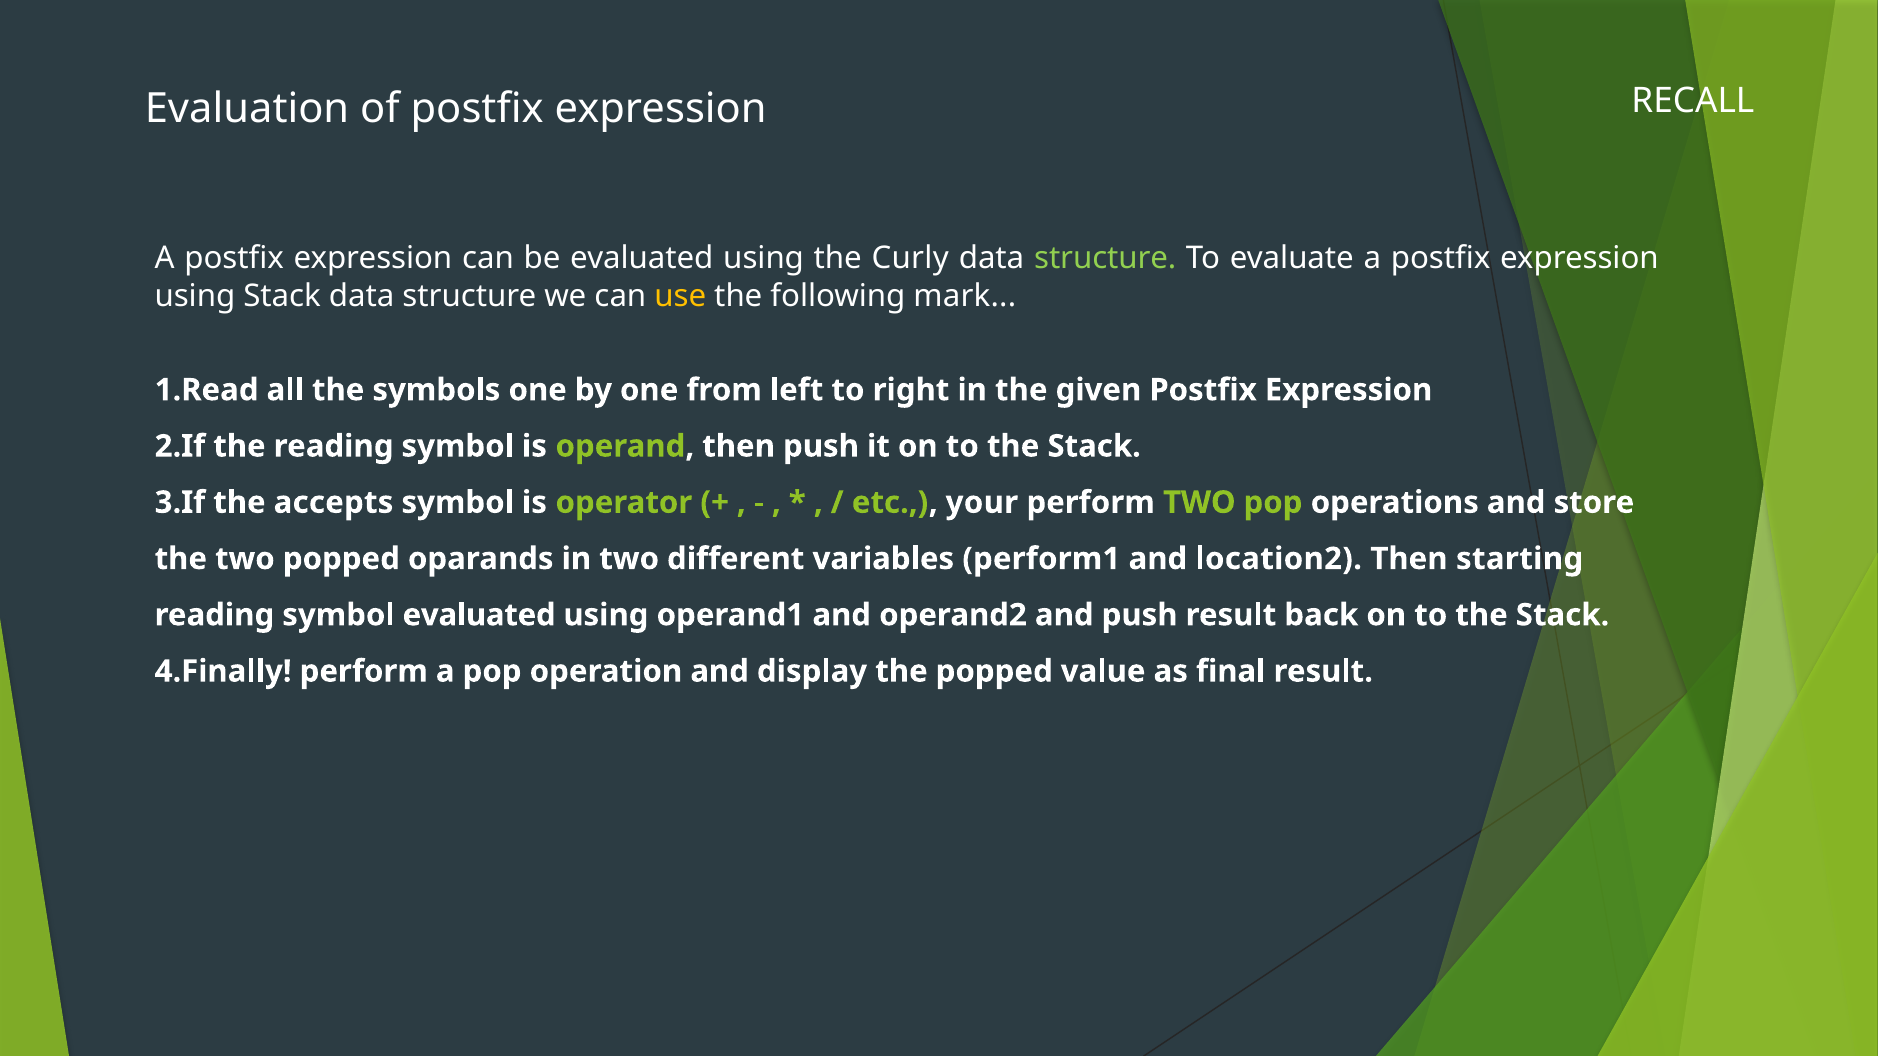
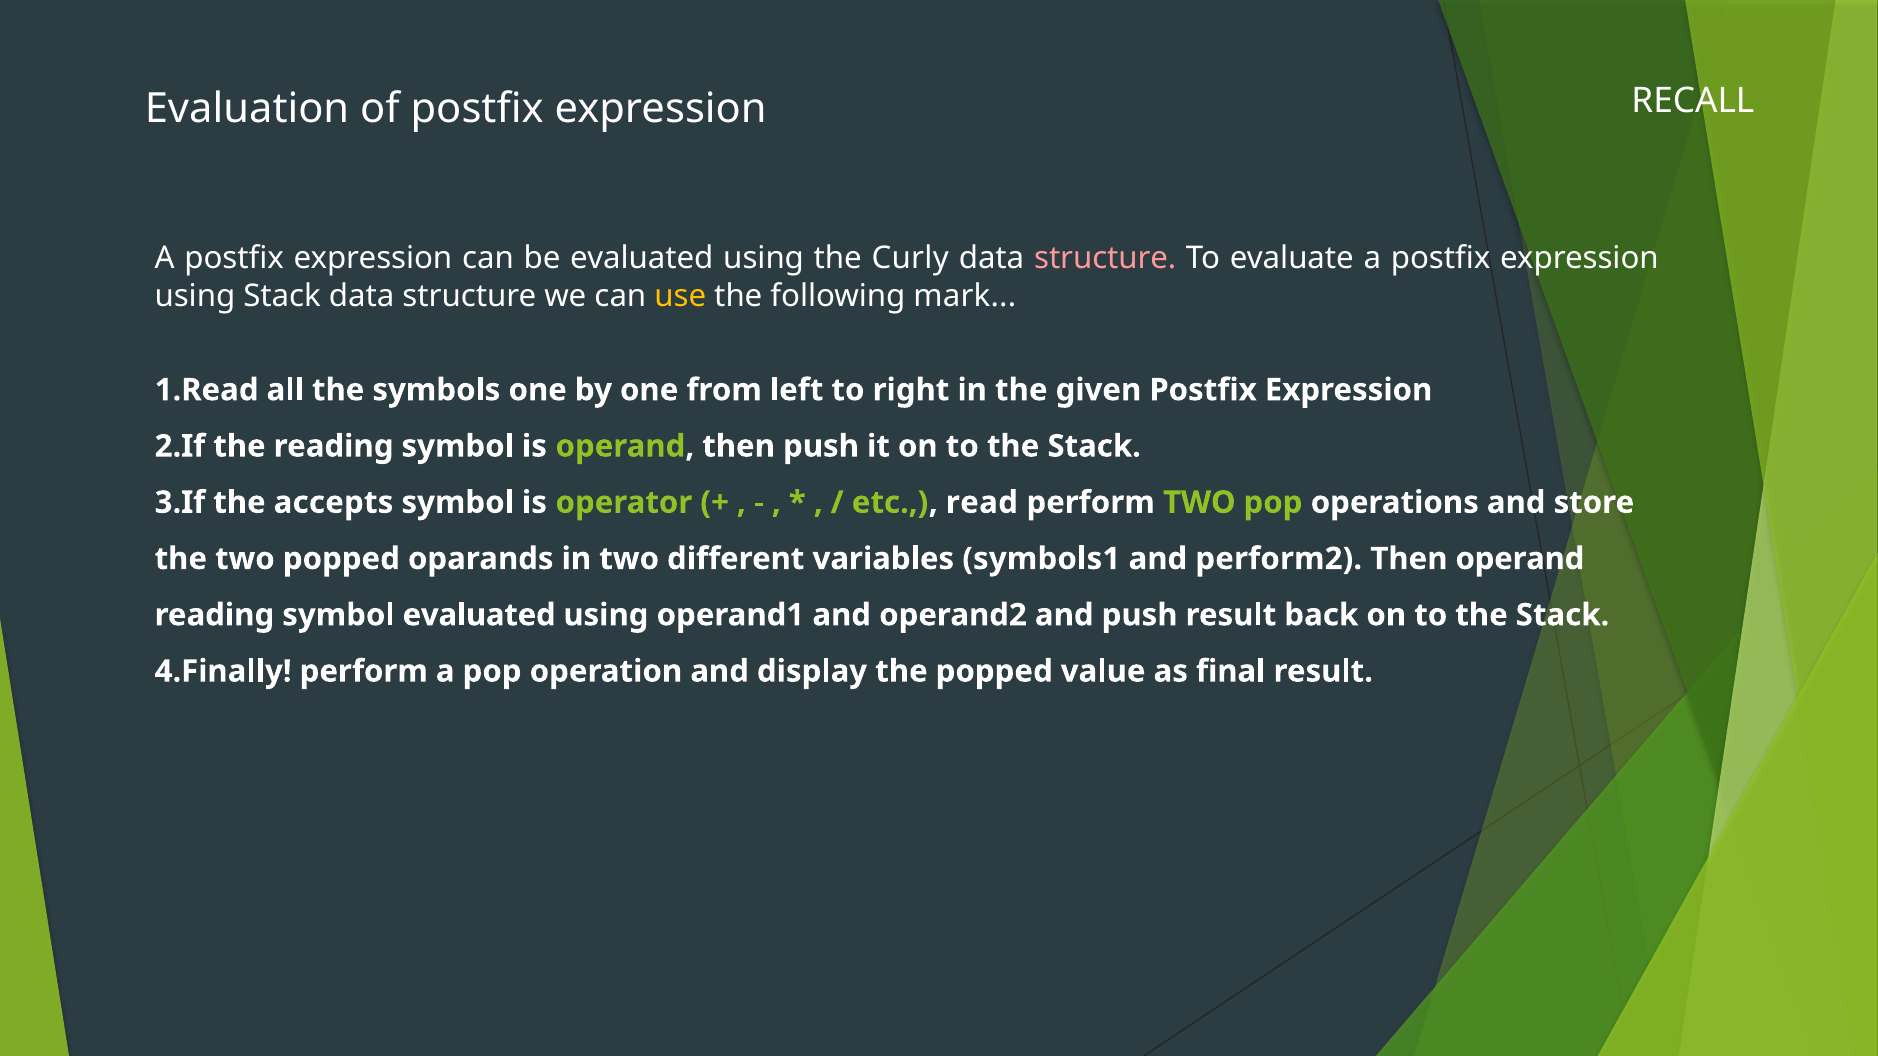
structure colour: light green -> pink (1105, 259)
your: your -> read (982, 503)
perform1: perform1 -> symbols1 (1041, 559)
location2: location2 -> perform2 (1279, 559)
Then starting: starting -> operand (1520, 559)
